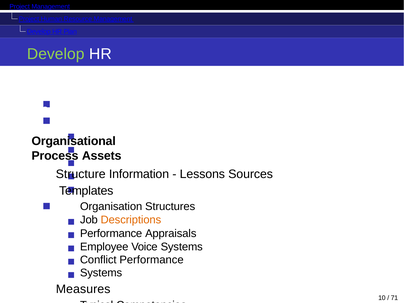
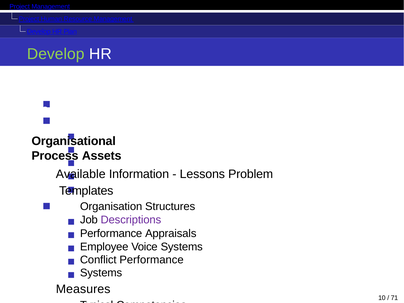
Structure: Structure -> Available (81, 174)
Sources: Sources -> Problem (251, 174)
Descriptions colour: orange -> purple (131, 220)
